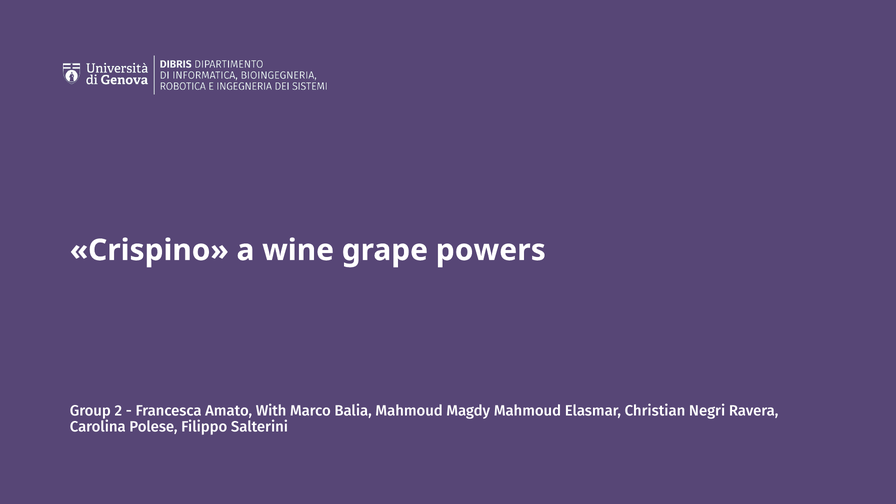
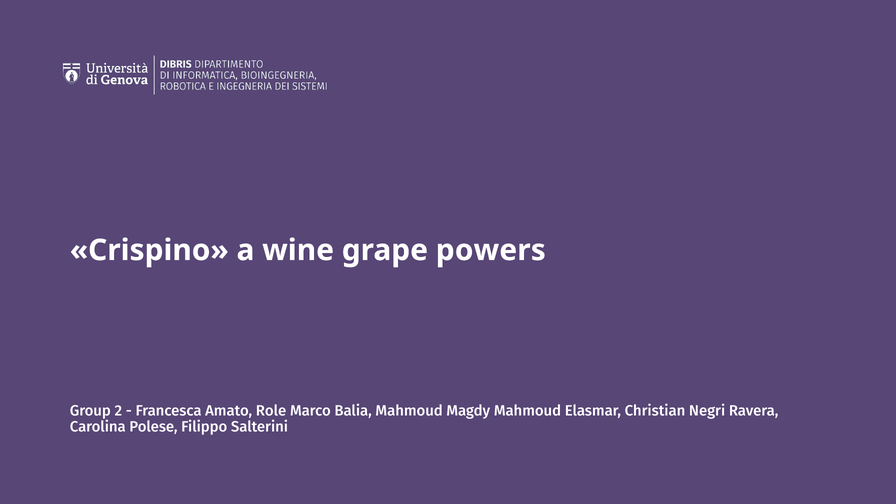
With: With -> Role (271, 411)
